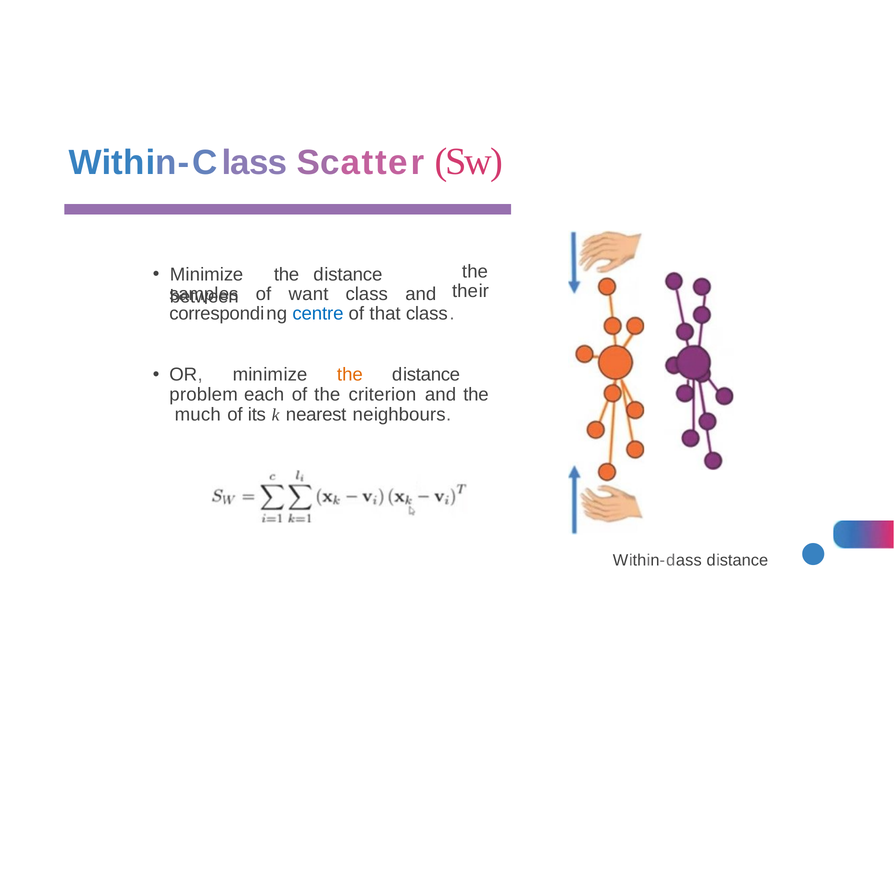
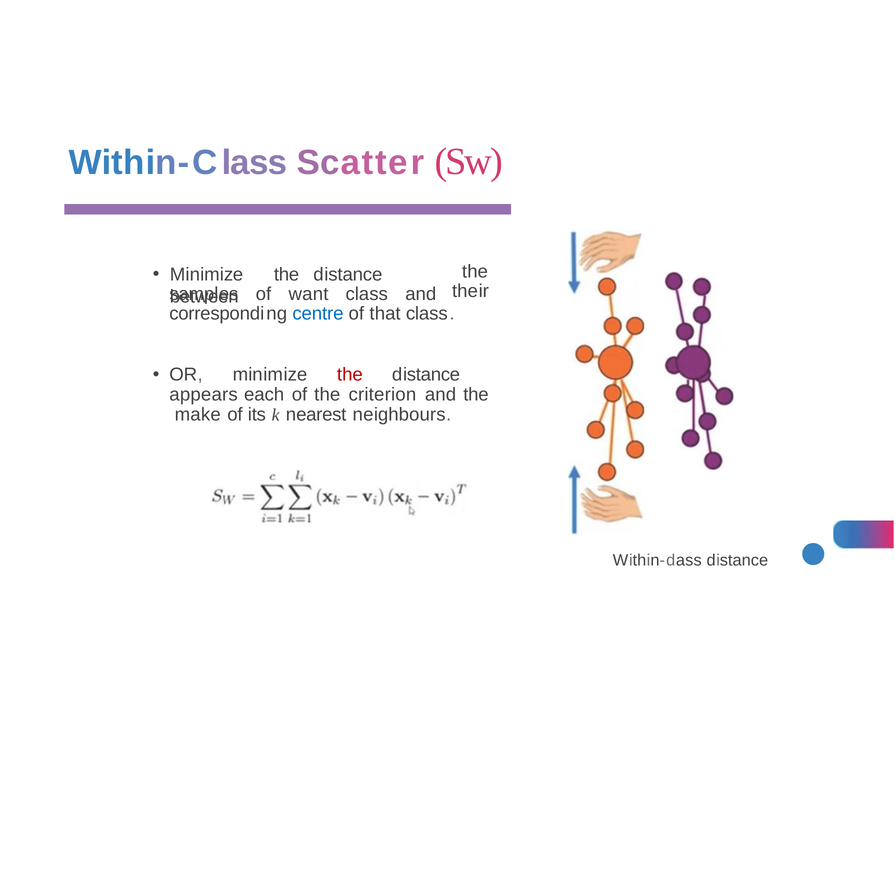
the colour: orange -> red (350, 375)
problem: problem -> appears (204, 395)
much: much -> make (198, 415)
